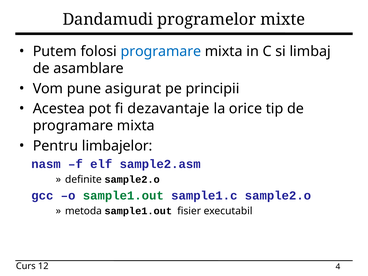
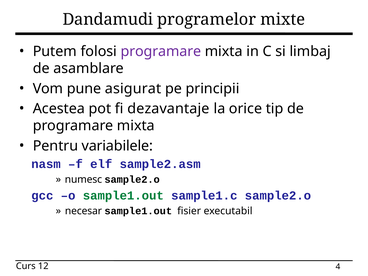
programare colour: blue -> purple (161, 51)
limbajelor: limbajelor -> variabilele (117, 146)
definite: definite -> numesc (83, 179)
metoda: metoda -> necesar (83, 211)
